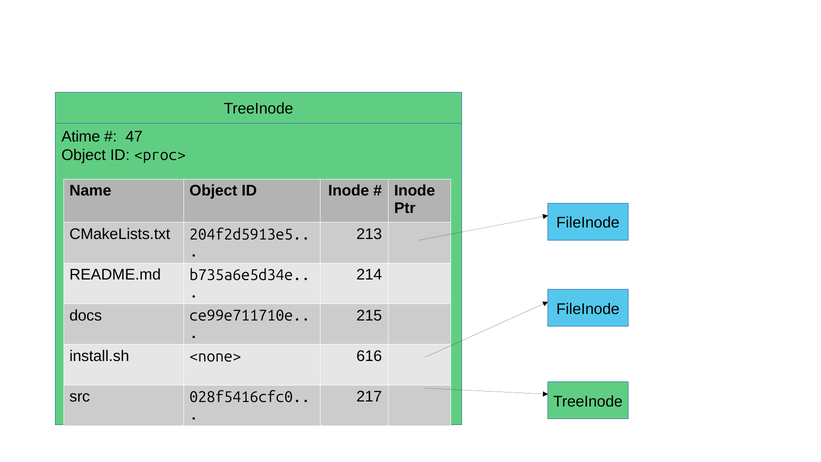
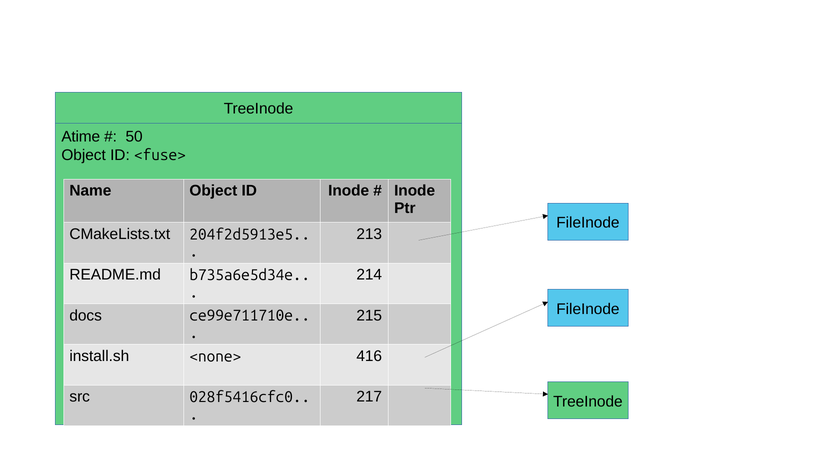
47: 47 -> 50 (134, 136)
<proc>: <proc> -> <fuse> (160, 155)
616: 616 -> 416 (369, 356)
